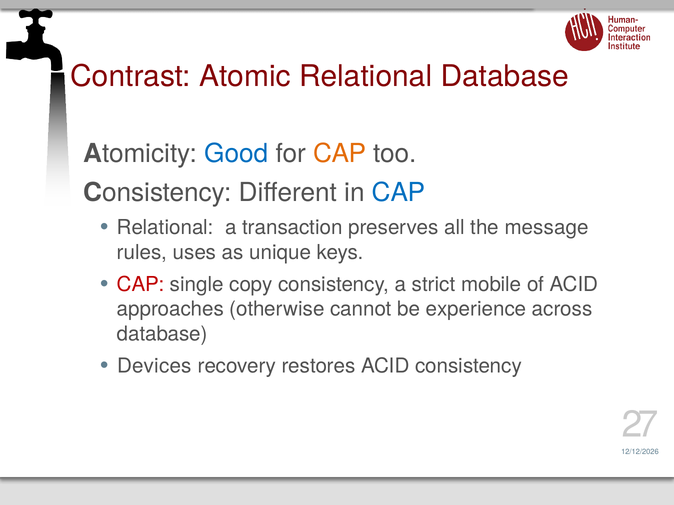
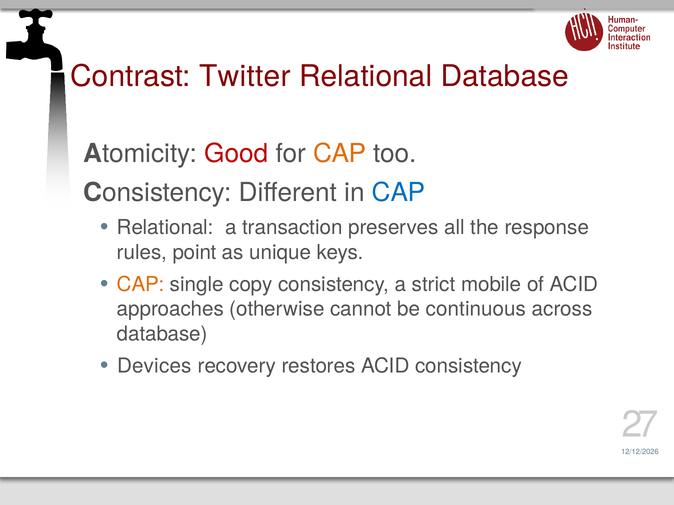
Atomic: Atomic -> Twitter (245, 77)
Good colour: blue -> red (236, 154)
message: message -> response (547, 228)
uses: uses -> point (195, 253)
CAP colour: red -> orange (141, 285)
experience: experience -> continuous (476, 309)
